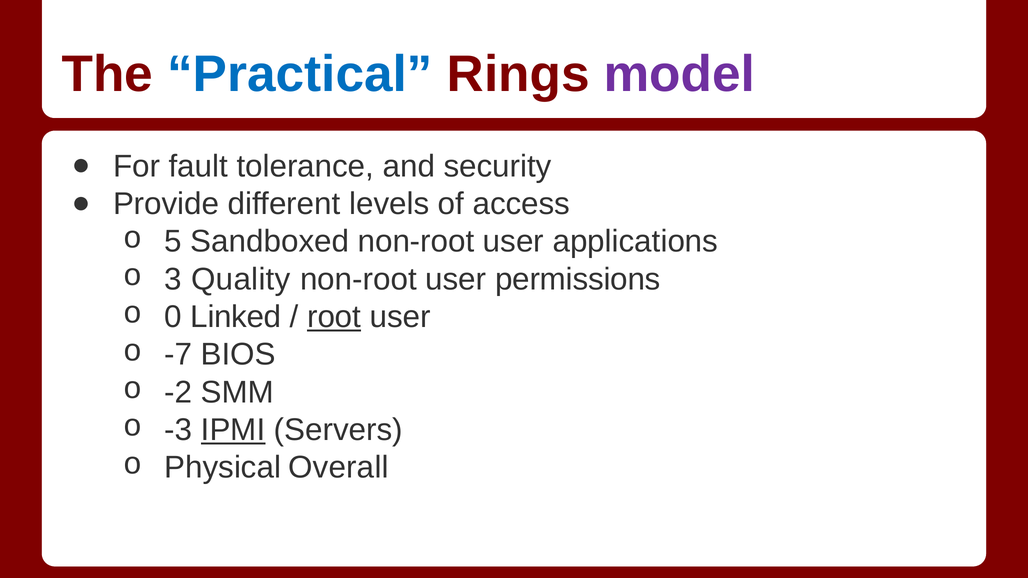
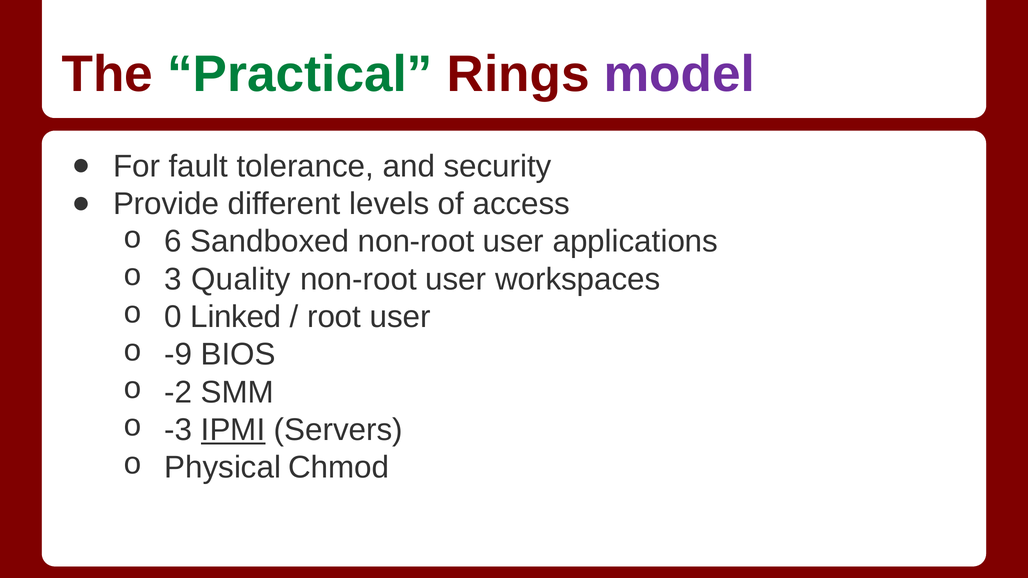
Practical colour: blue -> green (300, 75)
5: 5 -> 6 (173, 242)
permissions: permissions -> workspaces (578, 279)
root underline: present -> none (334, 317)
-7: -7 -> -9 (178, 355)
Overall: Overall -> Chmod (339, 468)
